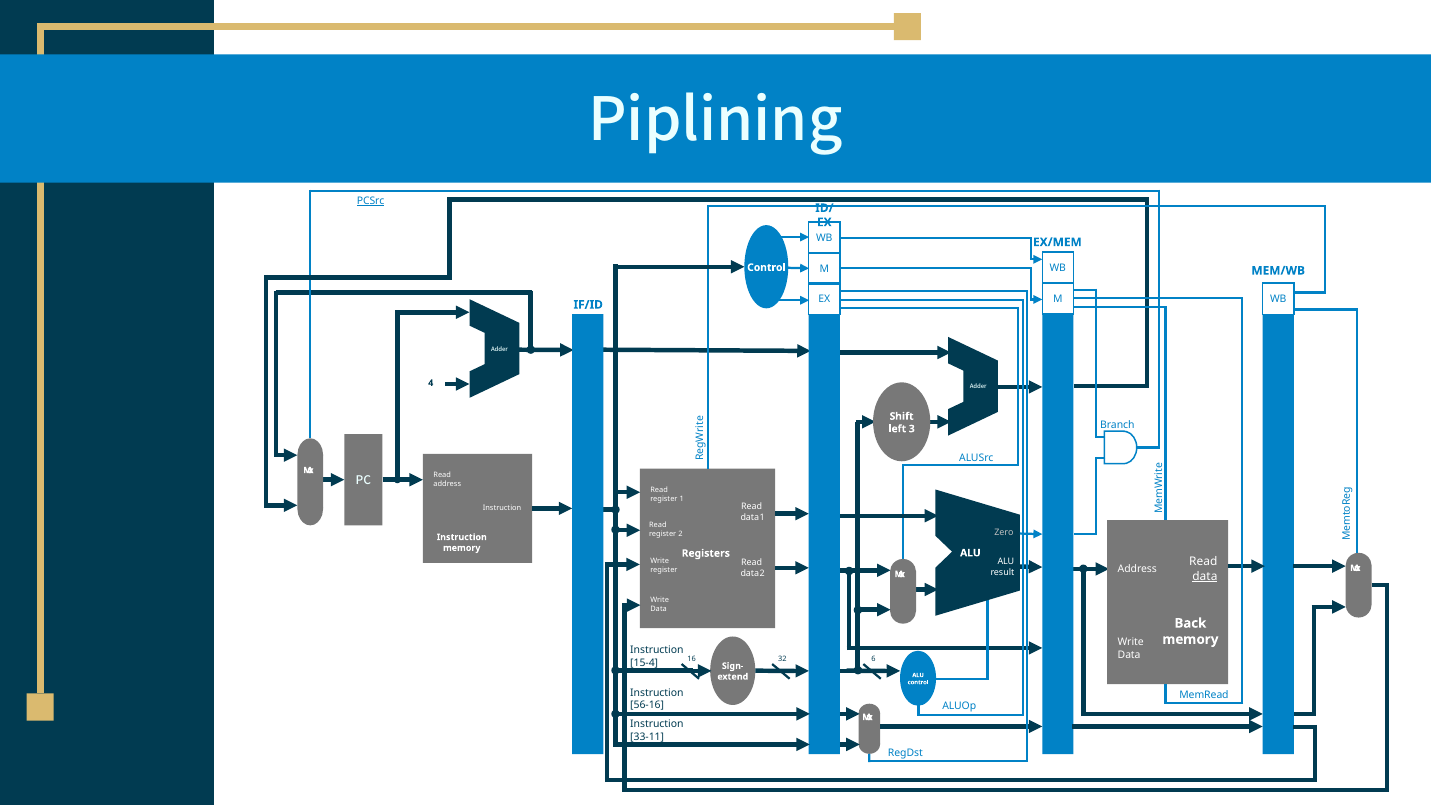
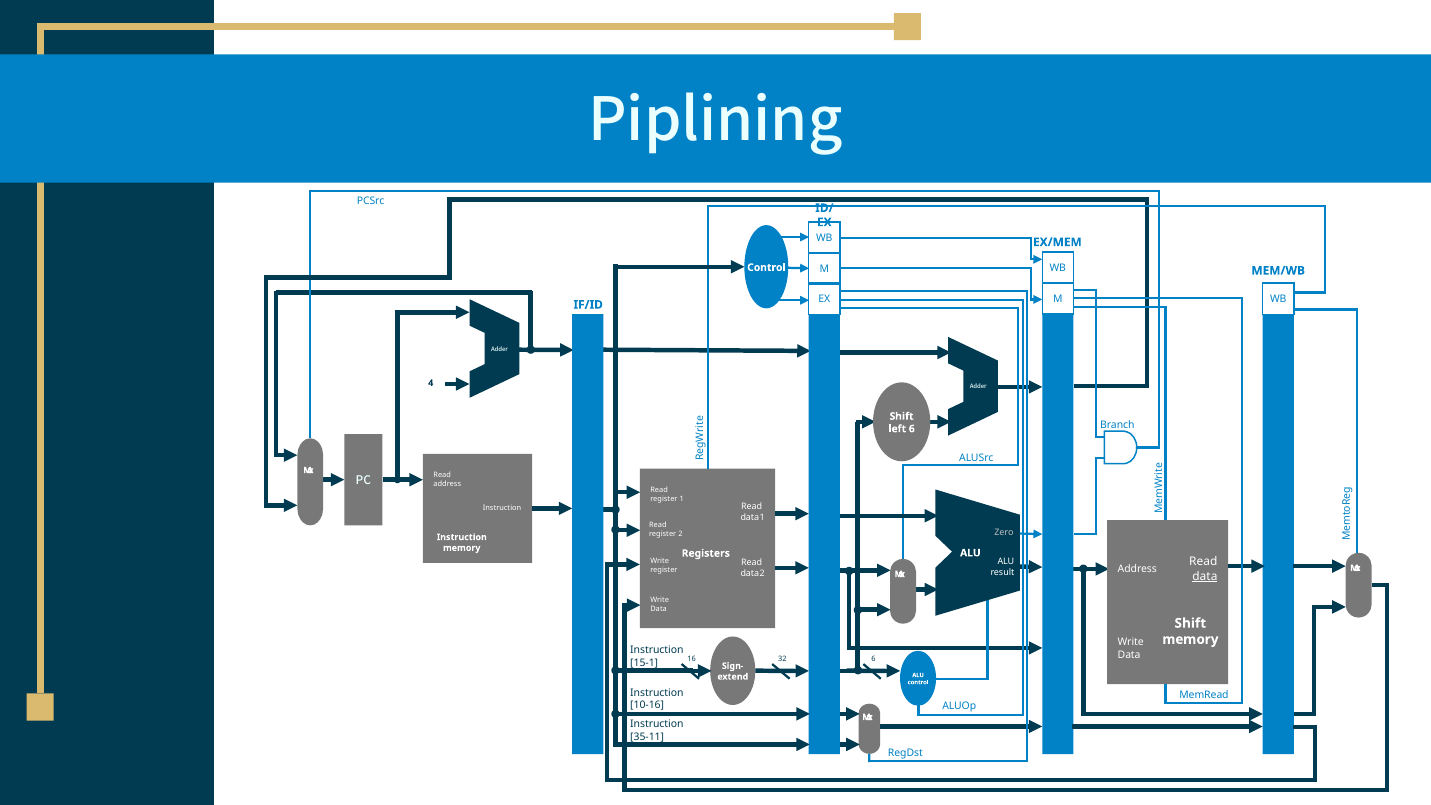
PCSrc underline: present -> none (371, 201)
left 3: 3 -> 6 (912, 429)
Back: Back -> Shift (1190, 623)
15-4: 15-4 -> 15-1 (644, 663)
56-16: 56-16 -> 10-16 (647, 705)
33-11: 33-11 -> 35-11 (647, 737)
